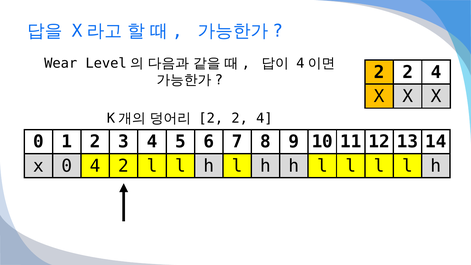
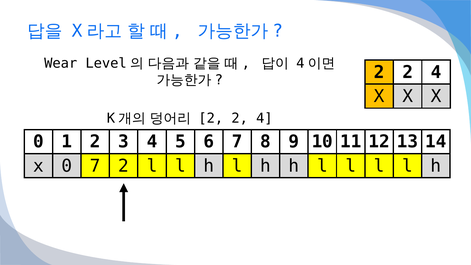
0 4: 4 -> 7 (95, 166)
